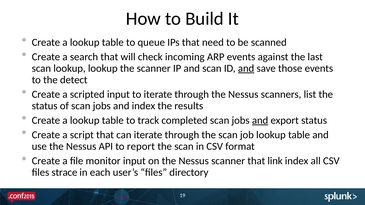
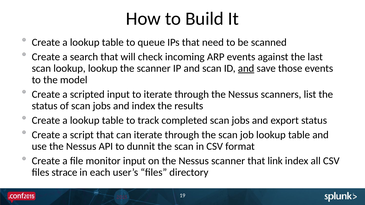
detect: detect -> model (74, 80)
and underline: present -> none (260, 121)
report: report -> dunnit (141, 147)
